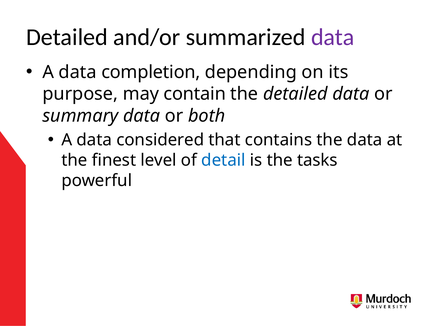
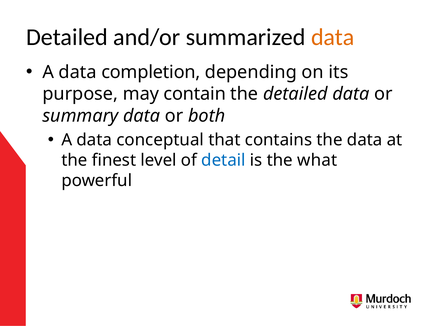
data colour: purple -> orange (333, 37)
considered: considered -> conceptual (160, 140)
tasks: tasks -> what (317, 160)
